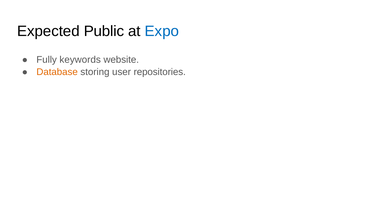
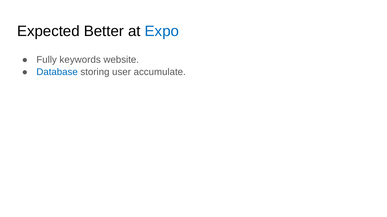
Public: Public -> Better (104, 31)
Database colour: orange -> blue (57, 72)
repositories: repositories -> accumulate (160, 72)
